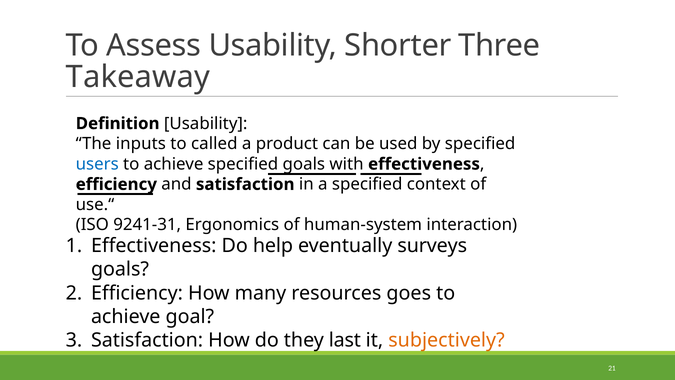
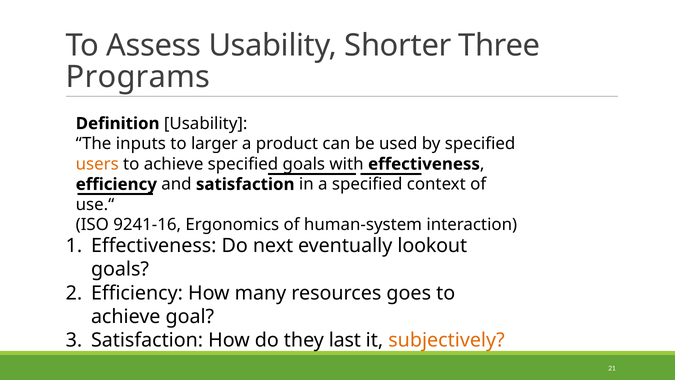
Takeaway: Takeaway -> Programs (138, 77)
called: called -> larger (214, 144)
users colour: blue -> orange (97, 164)
9241-31: 9241-31 -> 9241-16 (147, 225)
help: help -> next (273, 245)
surveys: surveys -> lookout (432, 245)
